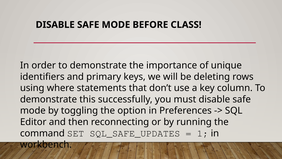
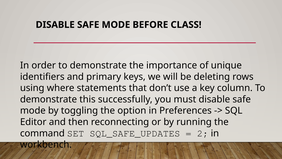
1: 1 -> 2 (203, 133)
